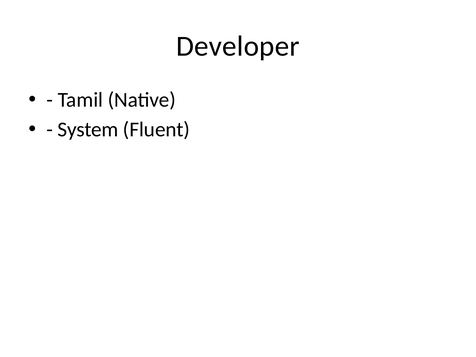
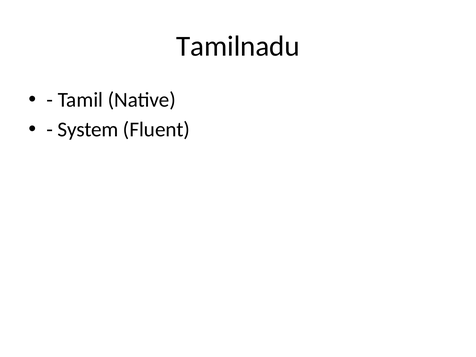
Developer: Developer -> Tamilnadu (238, 46)
